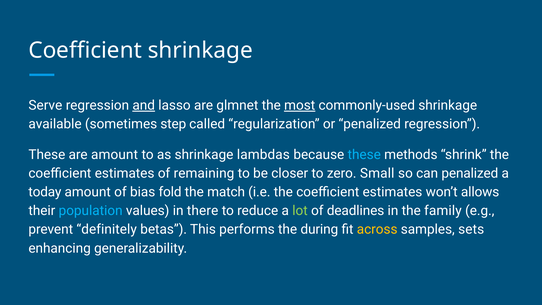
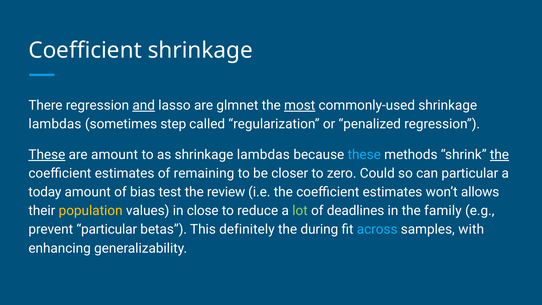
Serve: Serve -> There (45, 105)
available: available -> lambdas (55, 124)
These underline: none -> present (47, 155)
the underline: none -> present (499, 155)
Small: Small -> Could (377, 173)
can penalized: penalized -> particular (470, 173)
fold: fold -> test (170, 192)
match: match -> review (226, 192)
population colour: light blue -> yellow (91, 211)
there: there -> close (203, 211)
prevent definitely: definitely -> particular (107, 229)
performs: performs -> definitely (247, 229)
across colour: yellow -> light blue (377, 229)
sets: sets -> with (471, 229)
